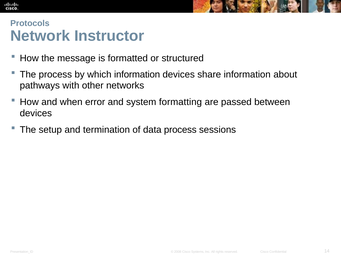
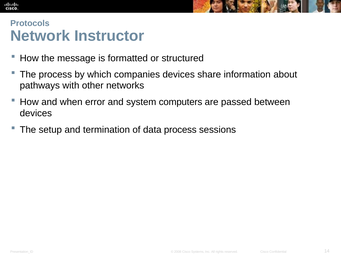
which information: information -> companies (137, 75)
formatting: formatting -> computers (181, 102)
